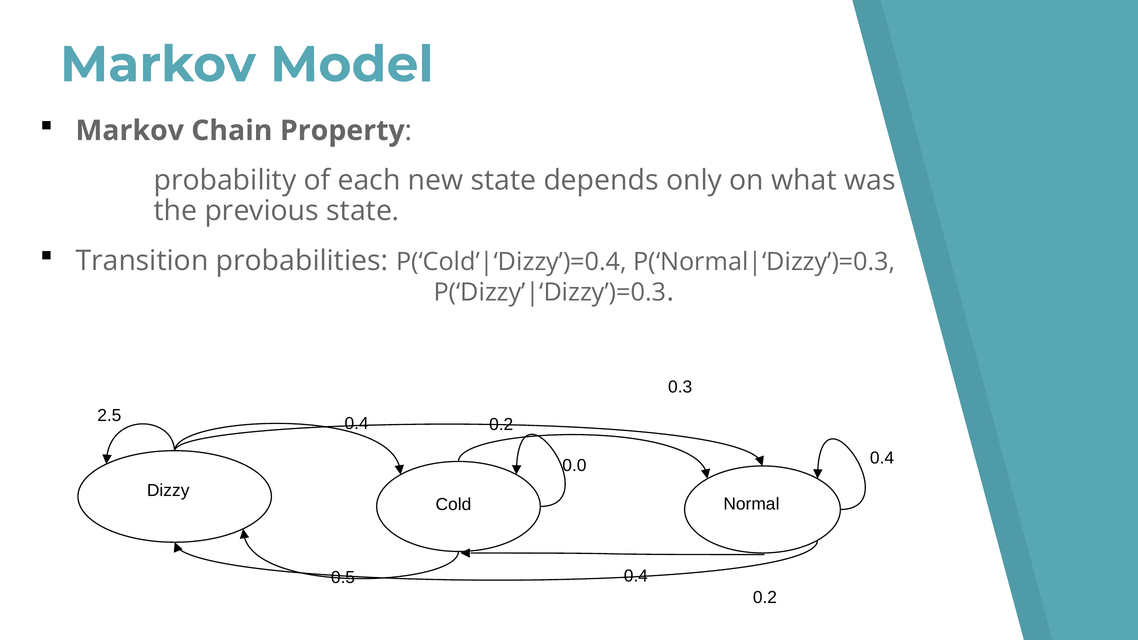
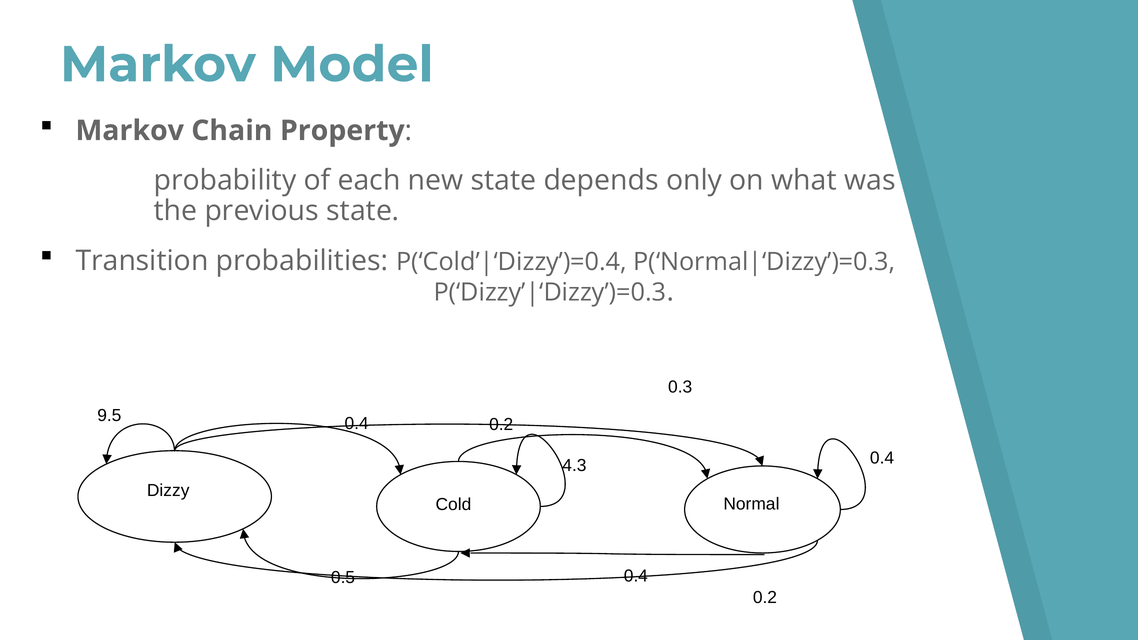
2.5: 2.5 -> 9.5 (109, 416)
0.0: 0.0 -> 4.3 (574, 465)
